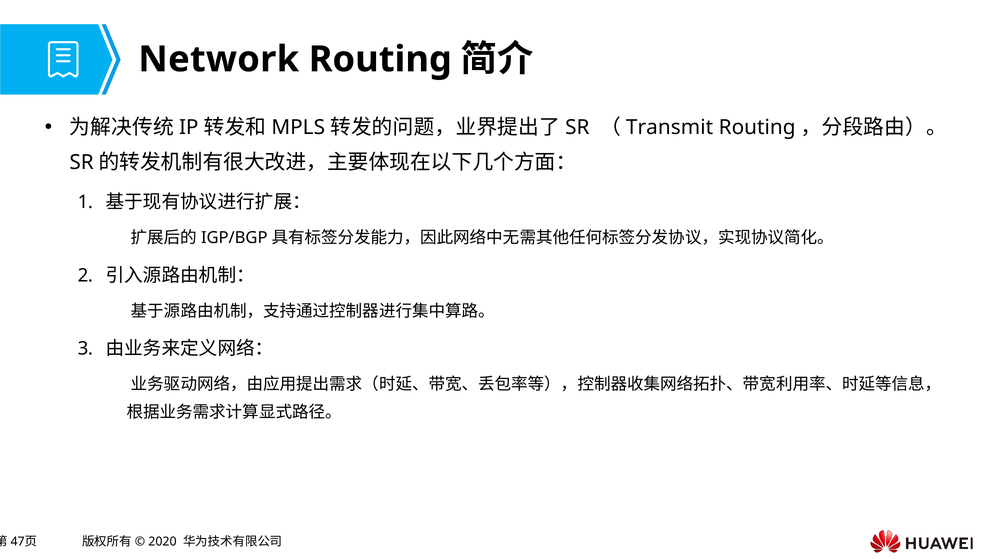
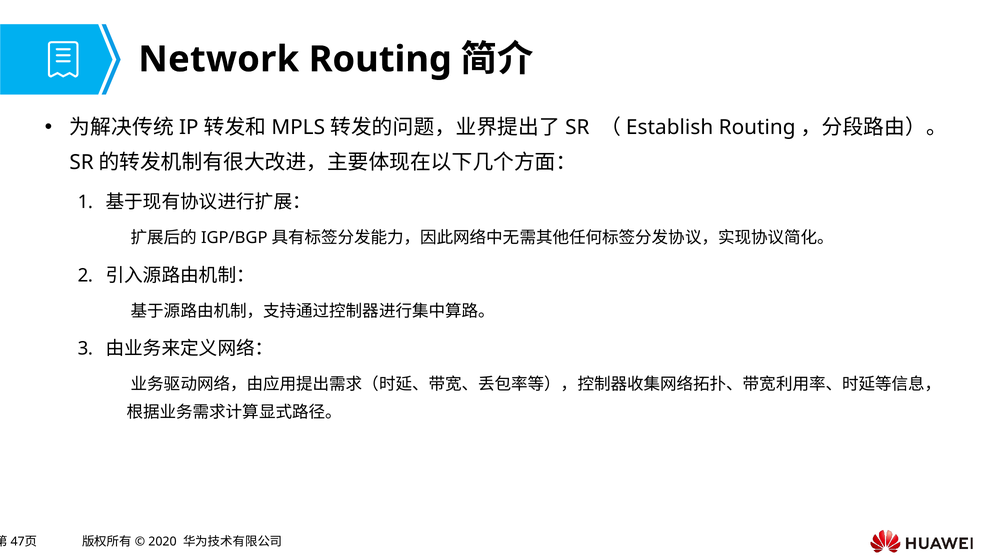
Transmit: Transmit -> Establish (670, 128)
